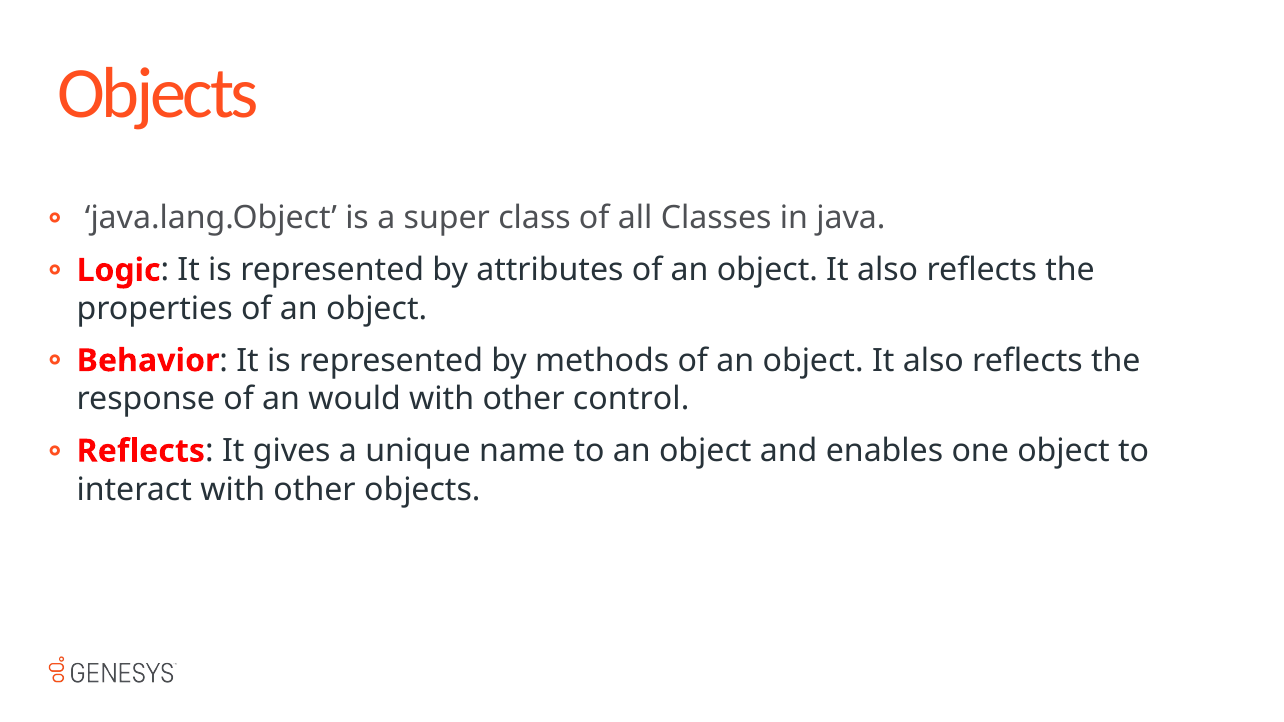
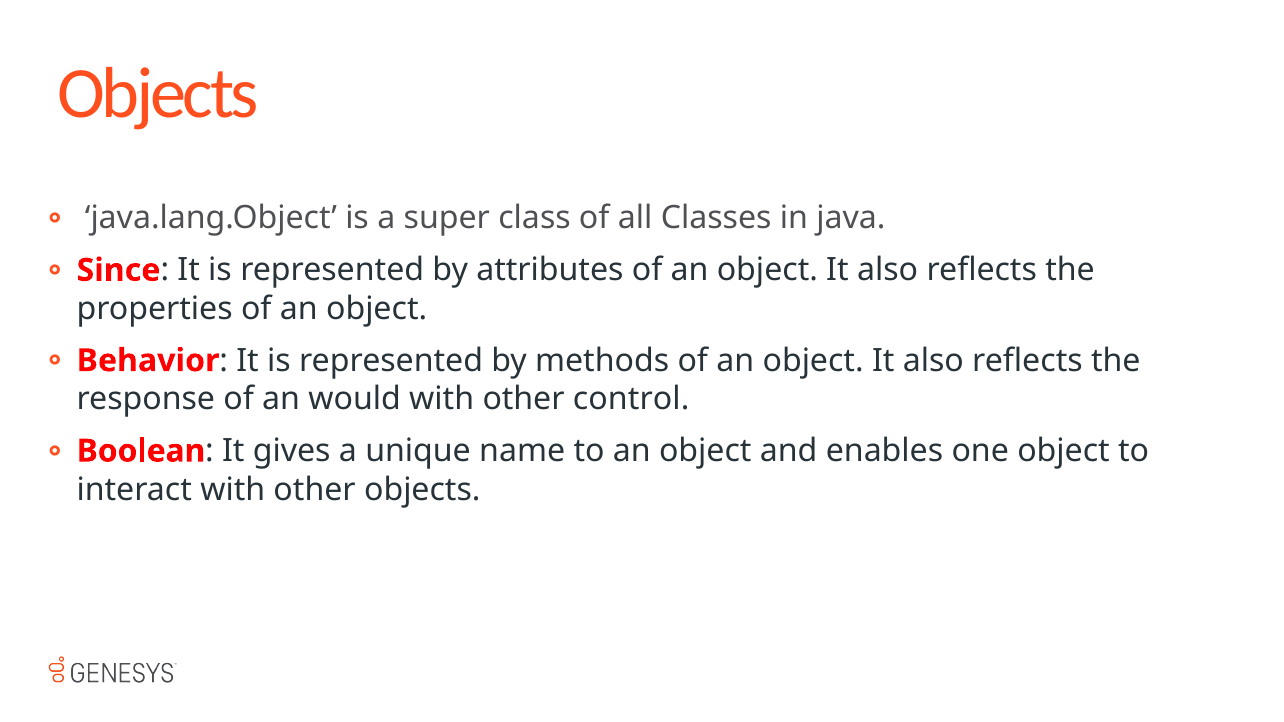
Logic: Logic -> Since (118, 270)
Reflects: Reflects -> Boolean (141, 451)
